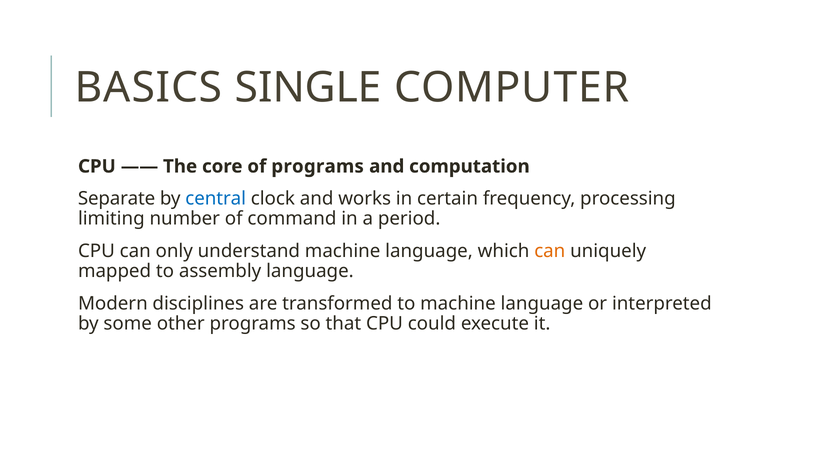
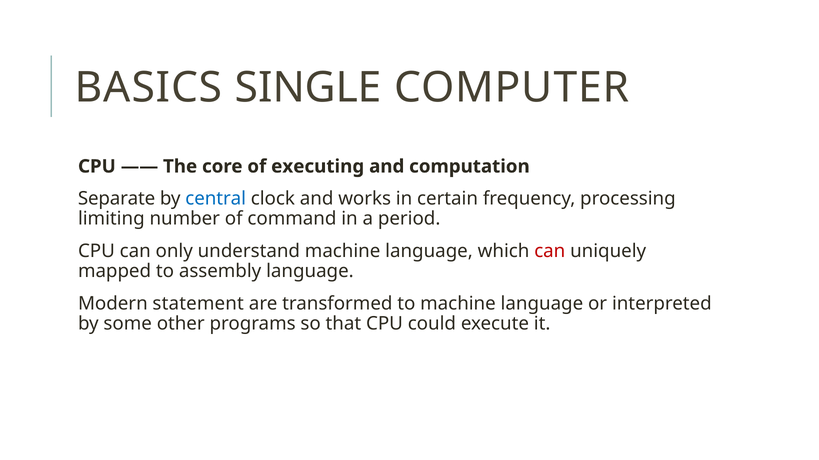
of programs: programs -> executing (318, 167)
can colour: orange -> red (550, 251)
disciplines: disciplines -> statement (198, 304)
